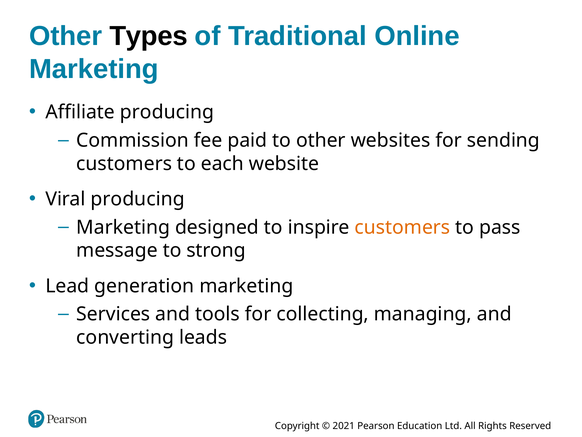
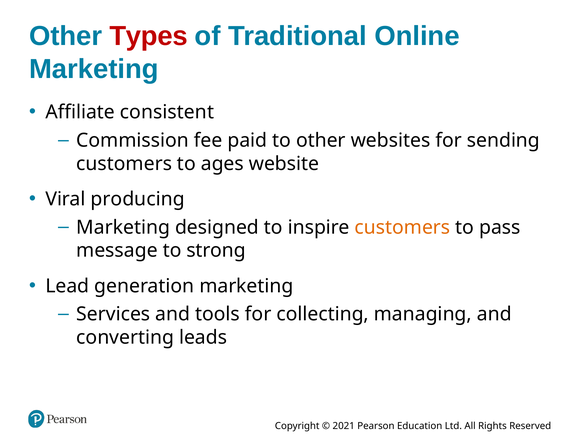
Types colour: black -> red (149, 36)
Affiliate producing: producing -> consistent (167, 112)
each: each -> ages (222, 163)
